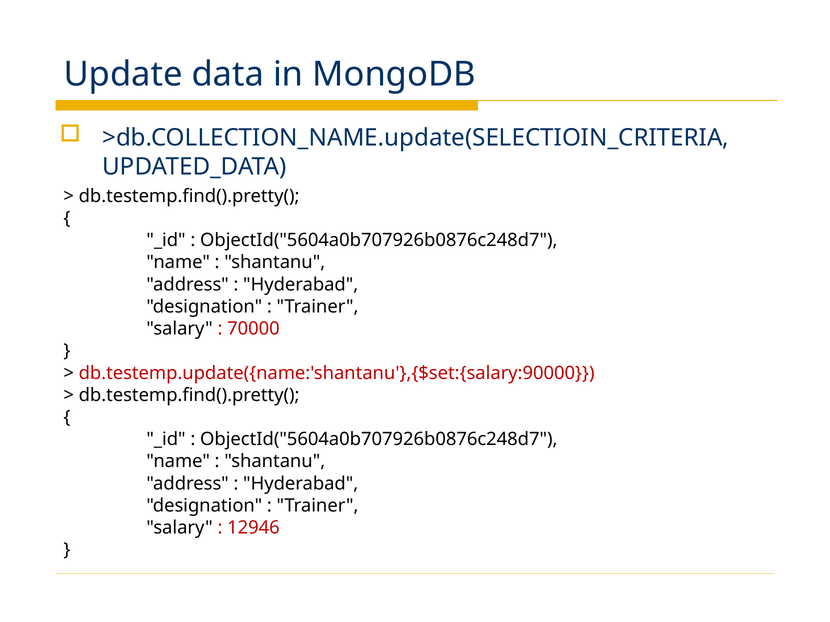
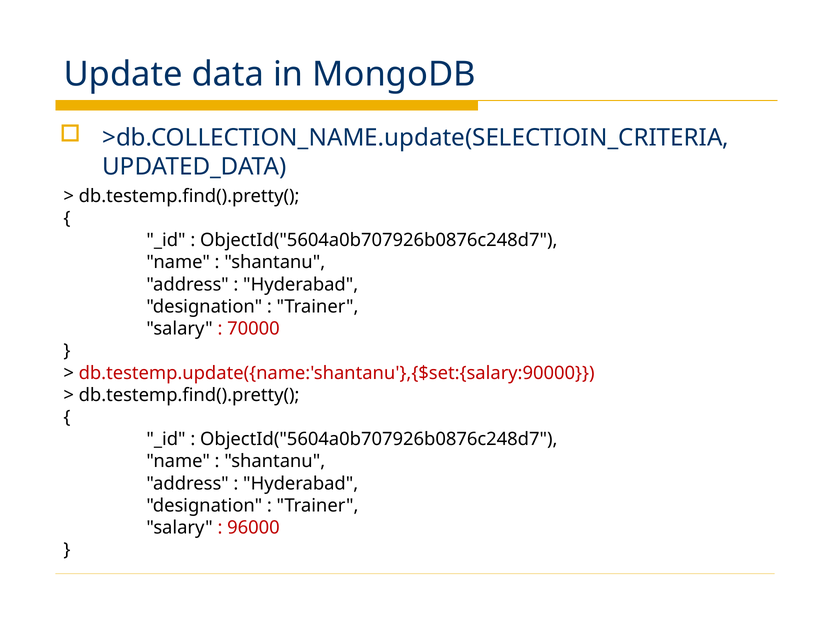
12946: 12946 -> 96000 (253, 528)
